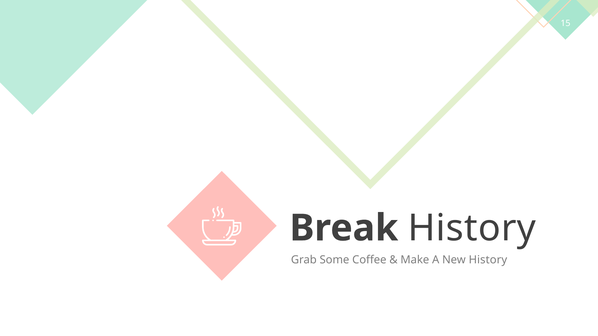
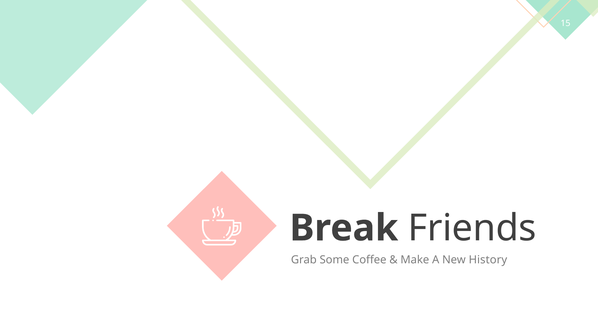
Break History: History -> Friends (472, 228)
